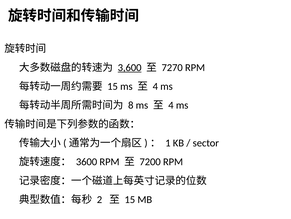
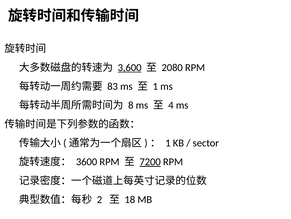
7270: 7270 -> 2080 (172, 67)
15: 15 -> 83 (113, 86)
4: 4 -> 1 (155, 86)
7200 underline: none -> present (150, 161)
15: 15 -> 18 (130, 199)
